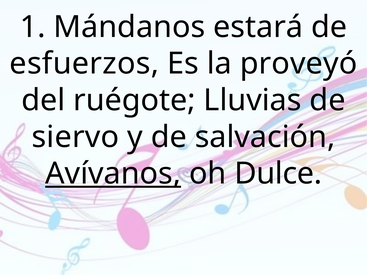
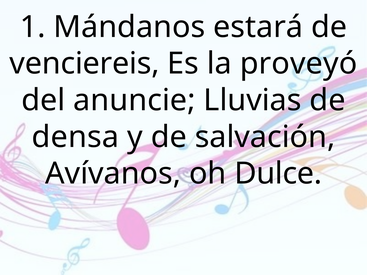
esfuerzos: esfuerzos -> venciereis (84, 64)
ruégote: ruégote -> anuncie (134, 100)
siervo: siervo -> densa (75, 137)
Avívanos underline: present -> none (113, 174)
